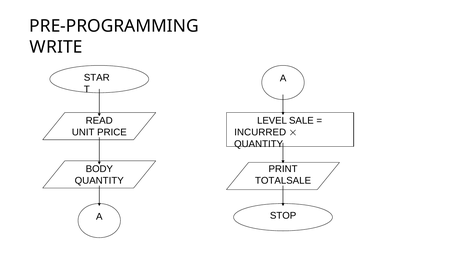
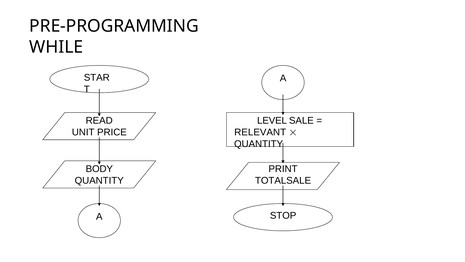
WRITE: WRITE -> WHILE (56, 47)
INCURRED: INCURRED -> RELEVANT (260, 132)
